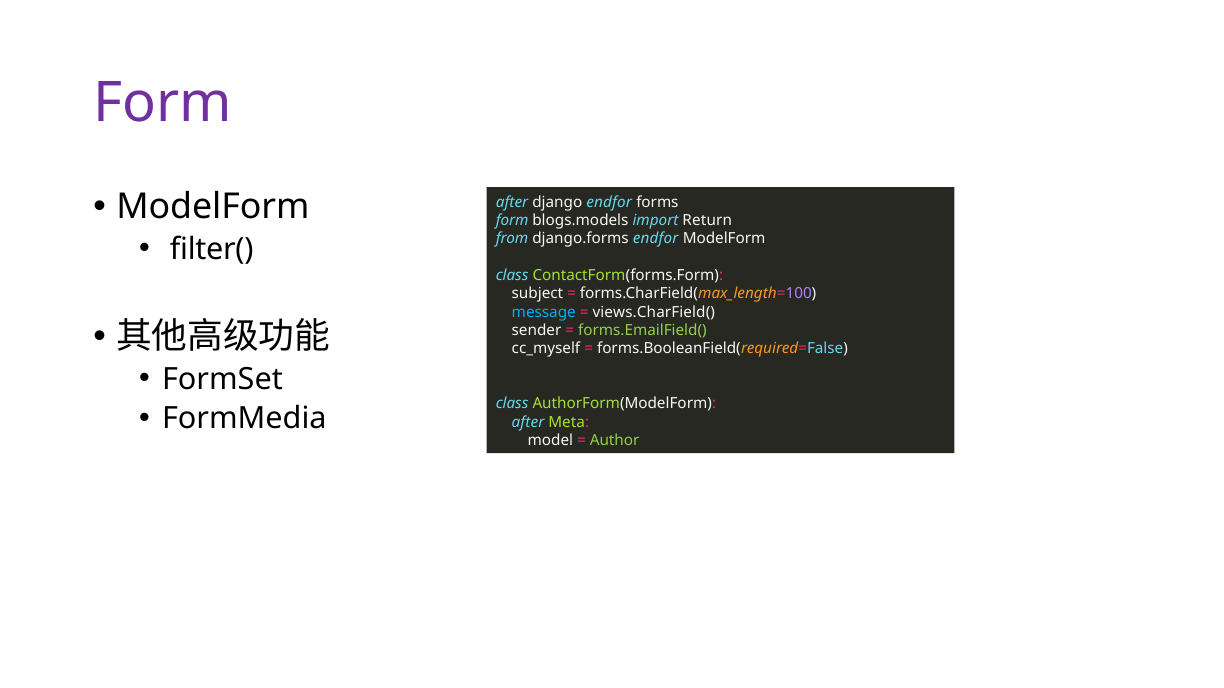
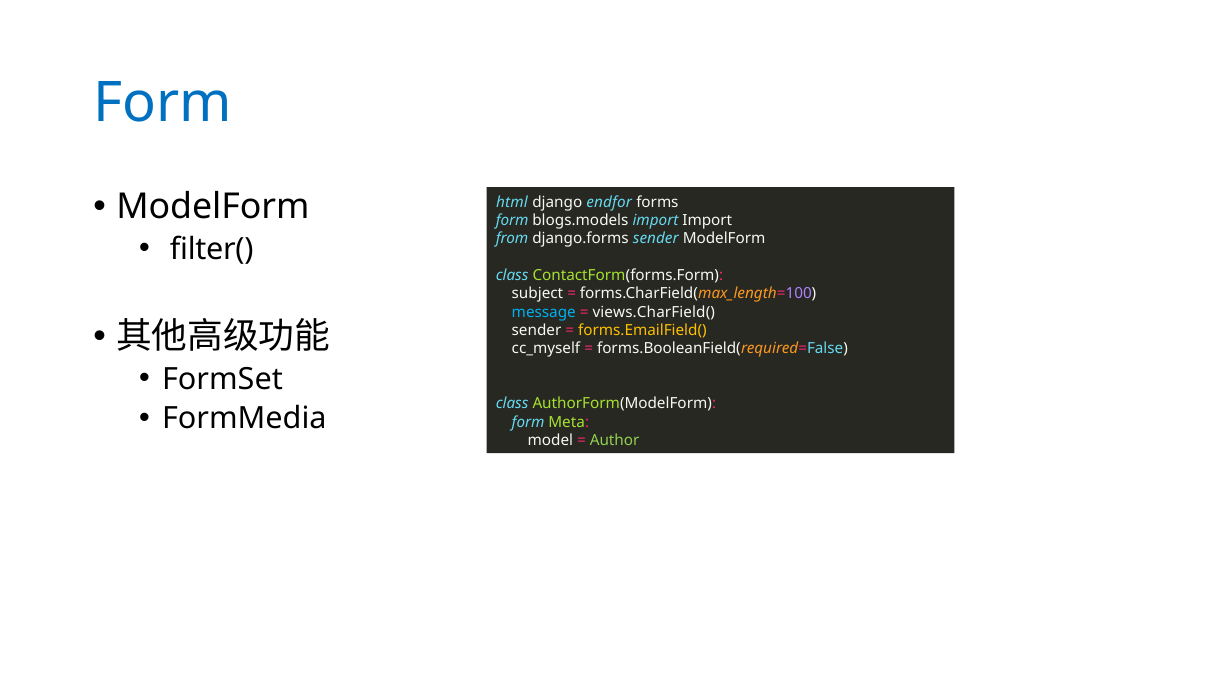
Form colour: purple -> blue (163, 103)
after: after -> html (512, 202)
import Return: Return -> Import (707, 220)
django.forms endfor: endfor -> sender (656, 239)
forms.EmailField( colour: light green -> yellow (642, 331)
after: after -> form (528, 422)
